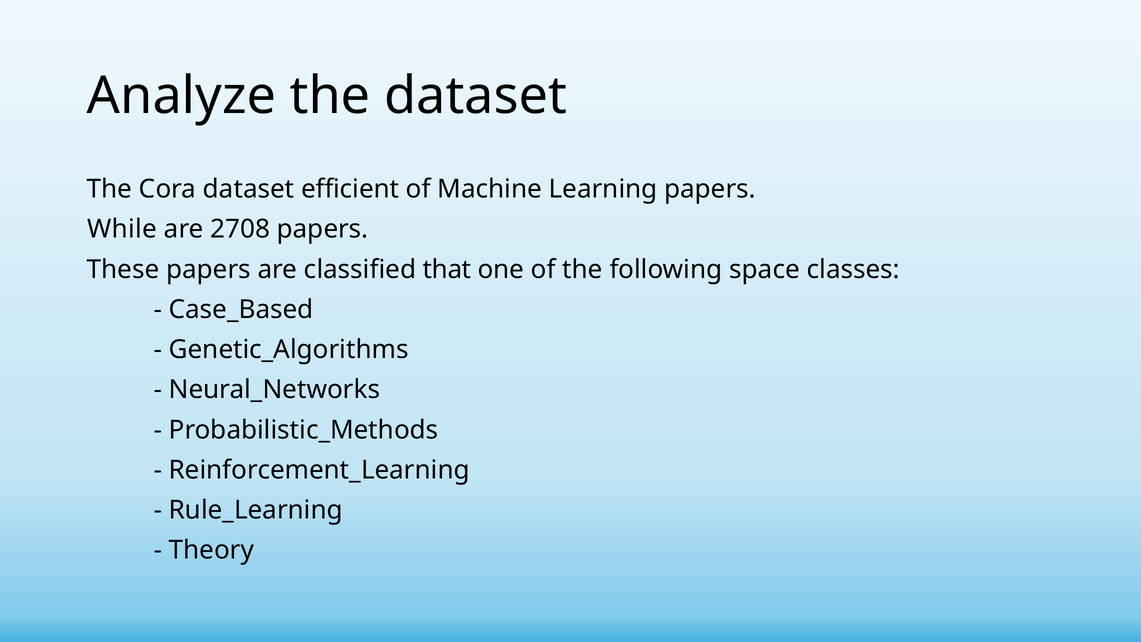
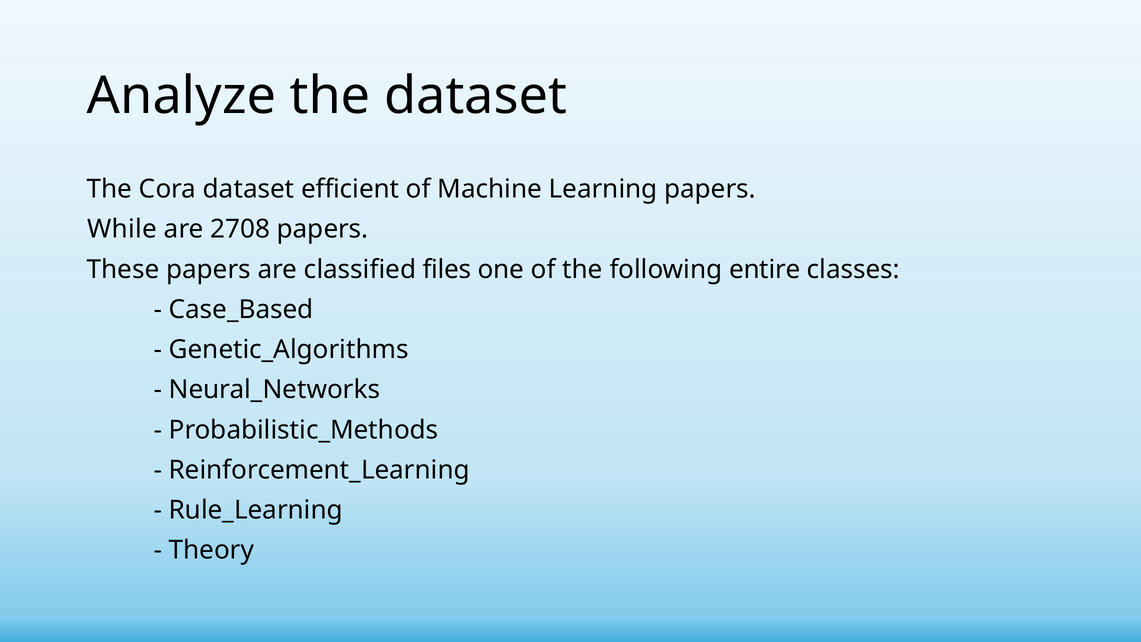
that: that -> files (447, 269)
space: space -> entire (765, 269)
